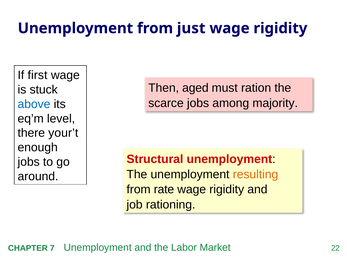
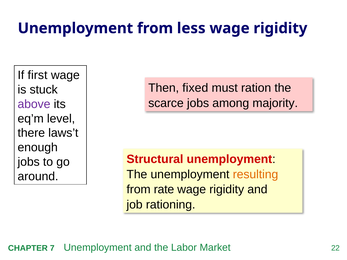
just: just -> less (191, 28)
aged: aged -> fixed (195, 88)
above colour: blue -> purple (34, 104)
your’t: your’t -> laws’t (63, 133)
